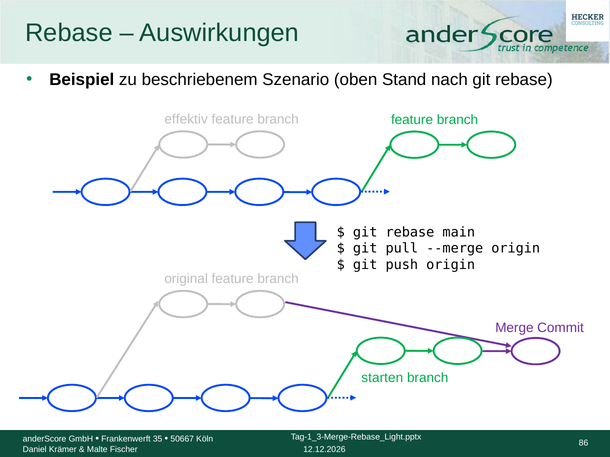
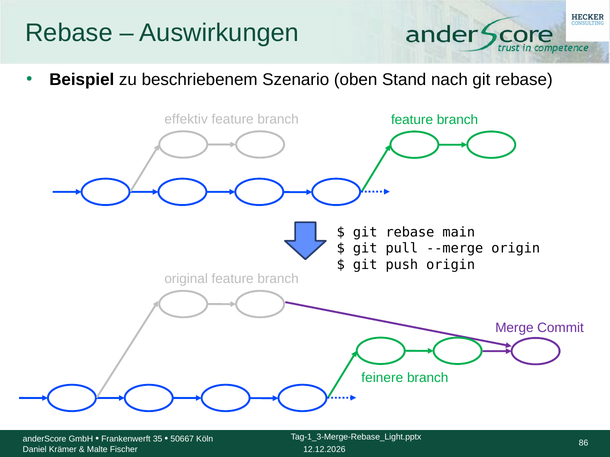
starten: starten -> feinere (382, 378)
